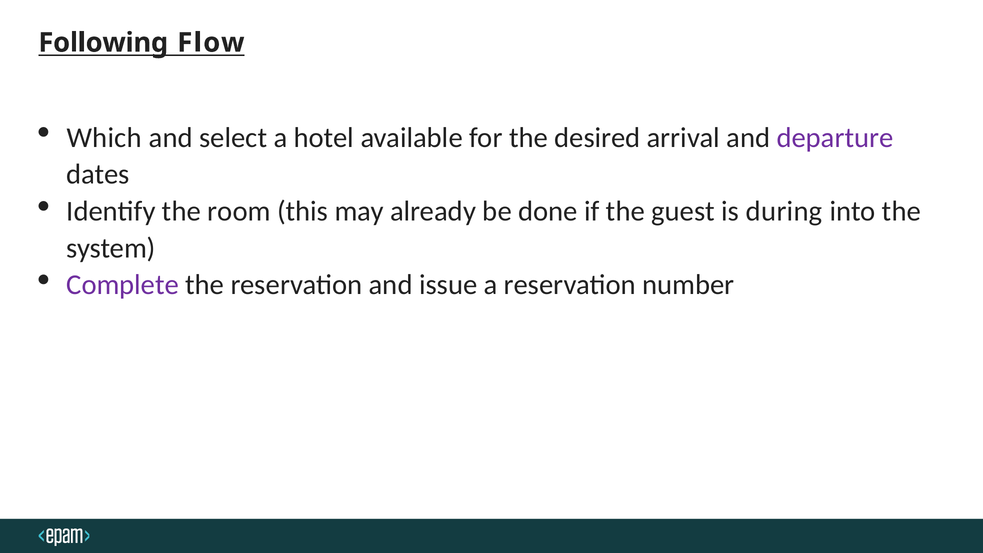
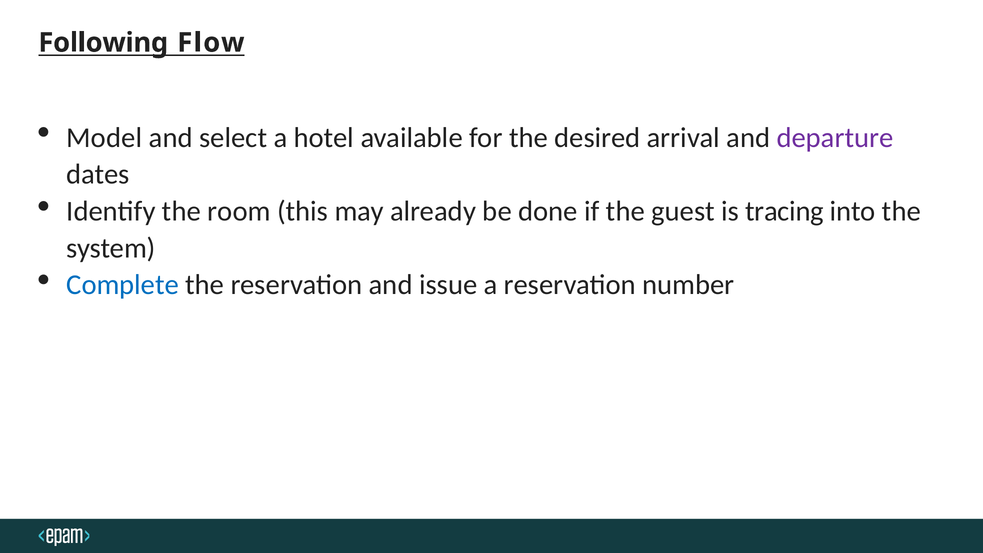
Which: Which -> Model (104, 138)
during: during -> tracing (784, 211)
Complete colour: purple -> blue (123, 285)
